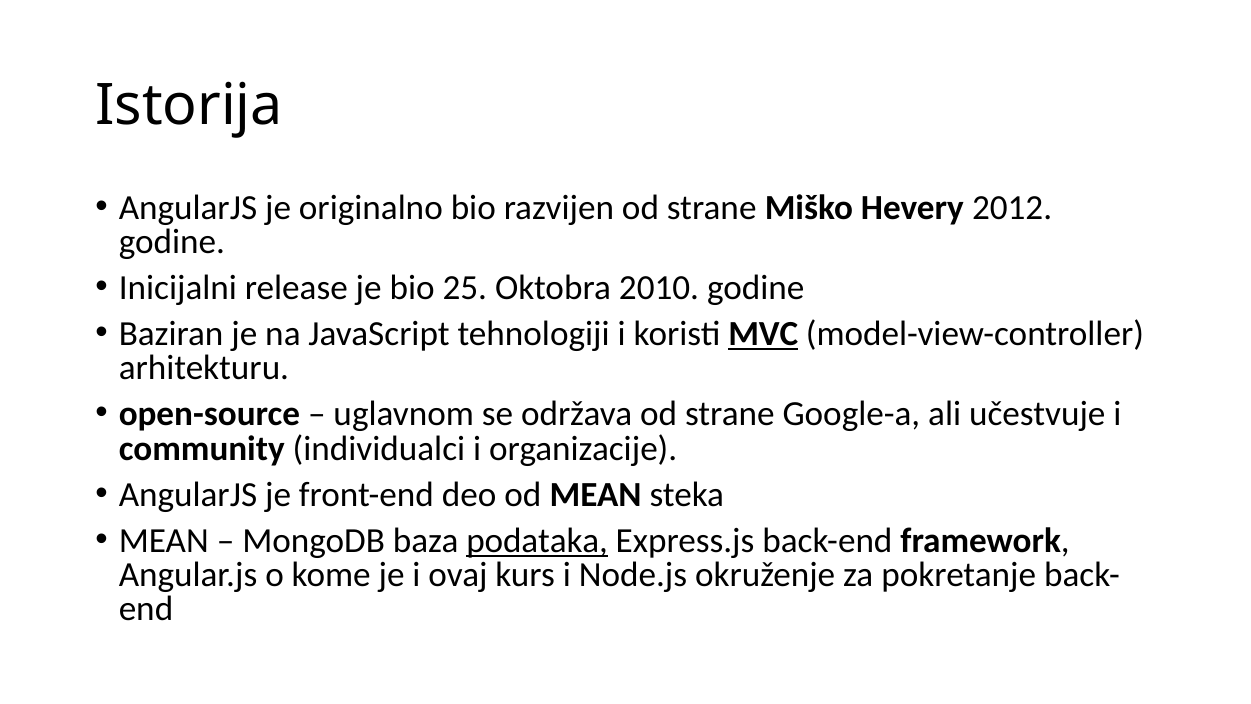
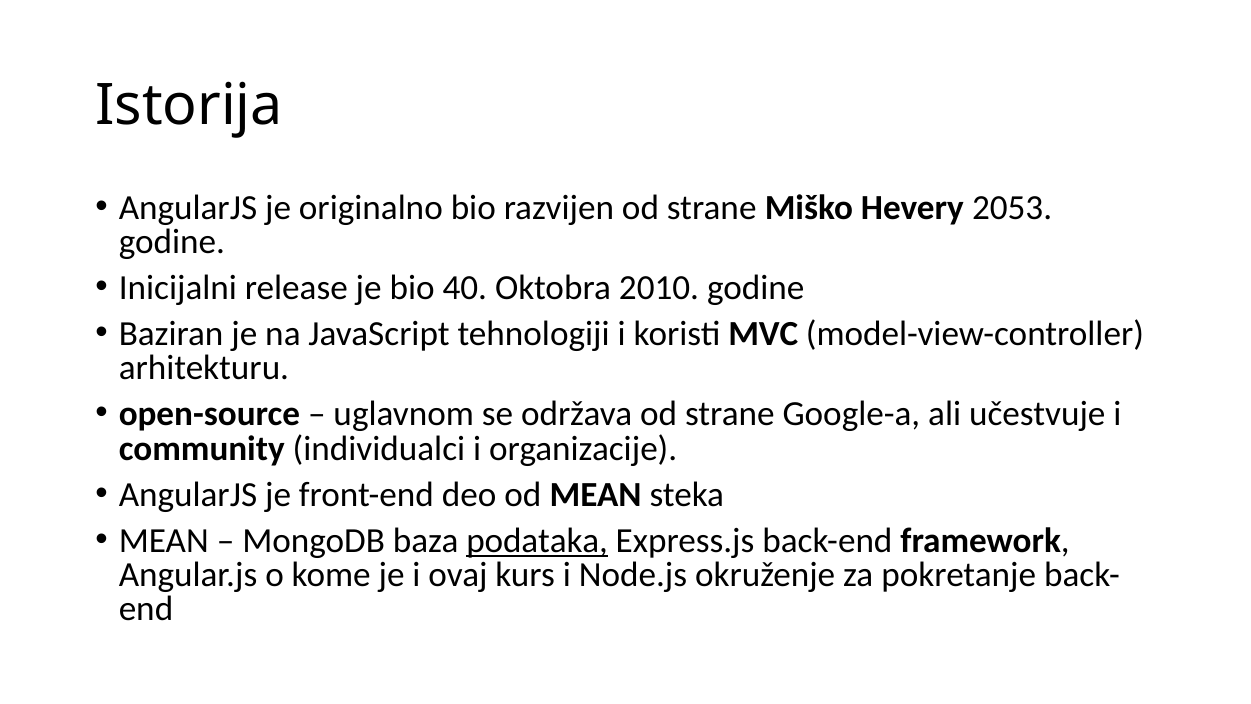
2012: 2012 -> 2053 (1012, 208)
25: 25 -> 40 (465, 288)
MVC underline: present -> none (763, 334)
